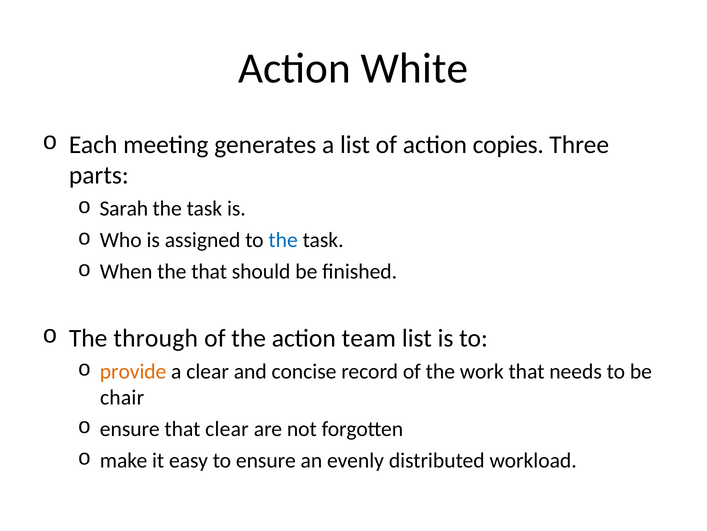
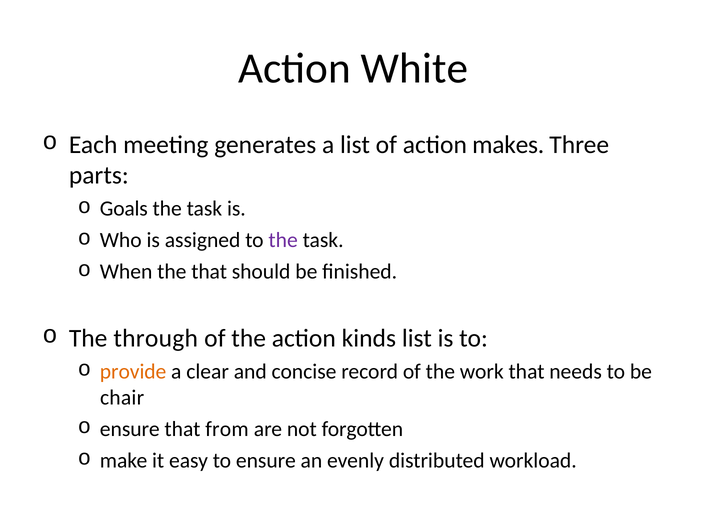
copies: copies -> makes (508, 144)
Sarah: Sarah -> Goals (124, 208)
the colour: blue -> purple (283, 240)
team: team -> kinds (369, 338)
that clear: clear -> from (227, 428)
